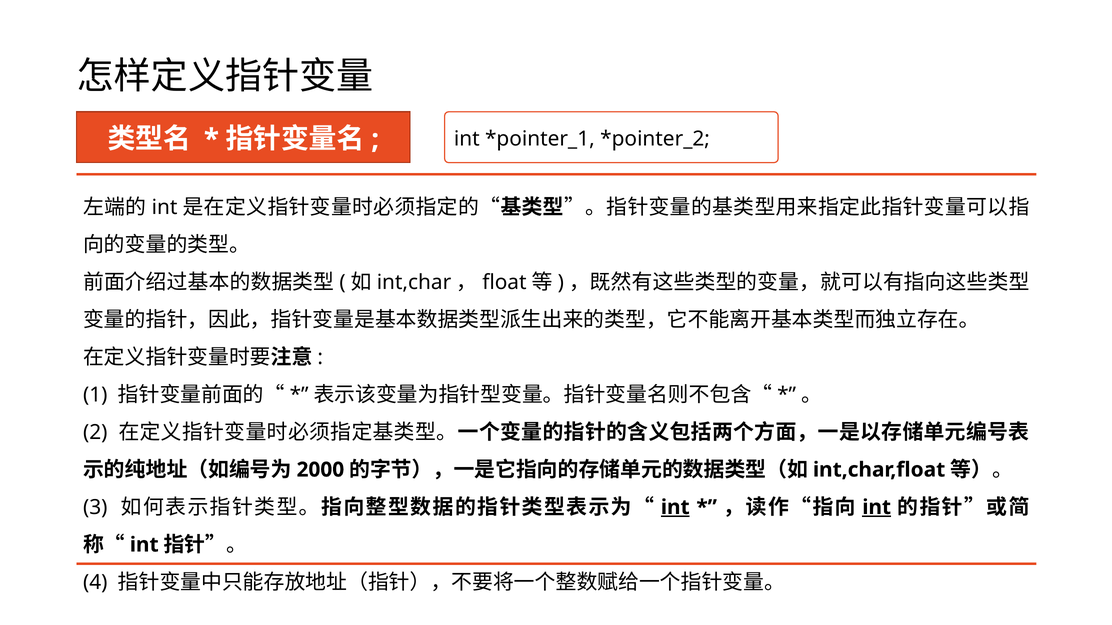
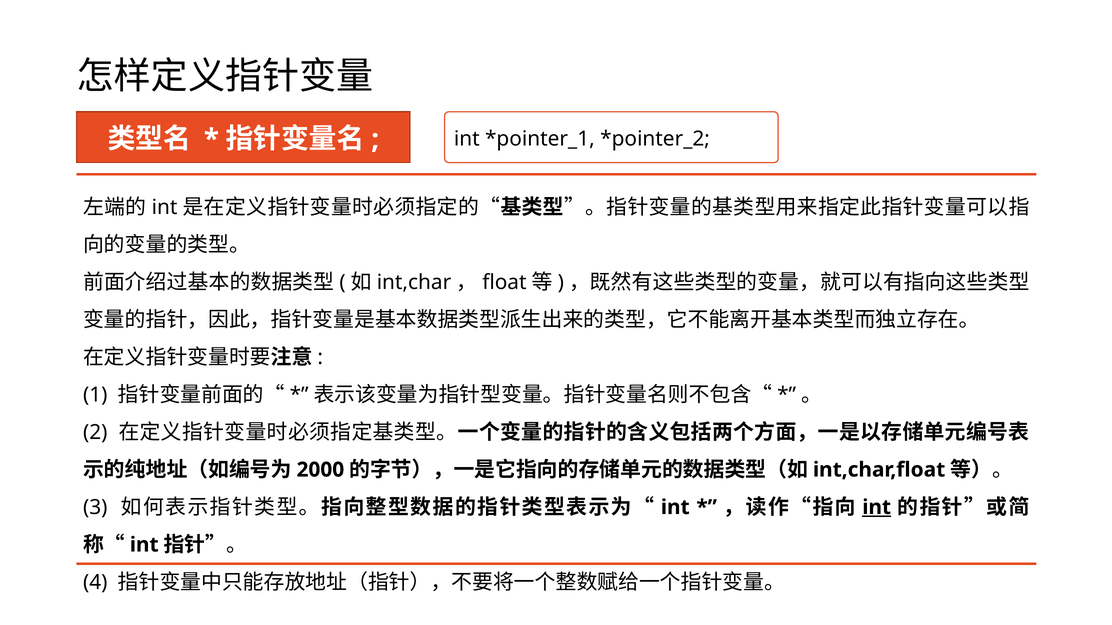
int underline: present -> none (675, 508)
